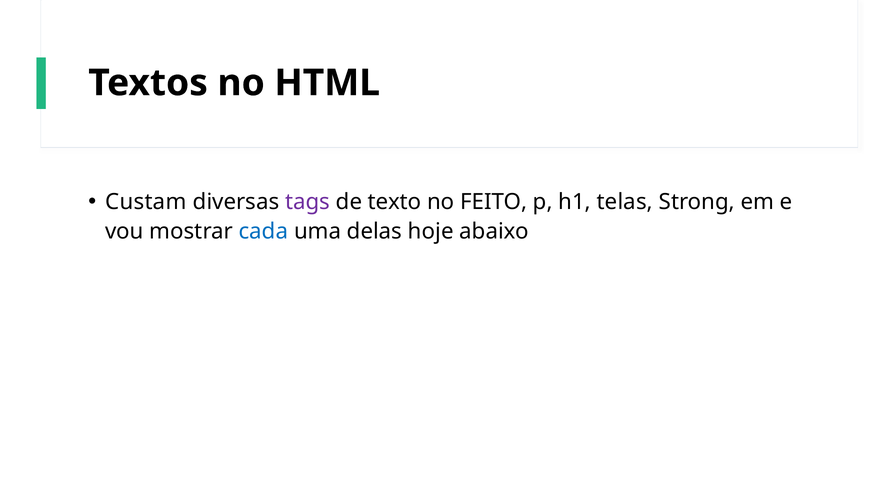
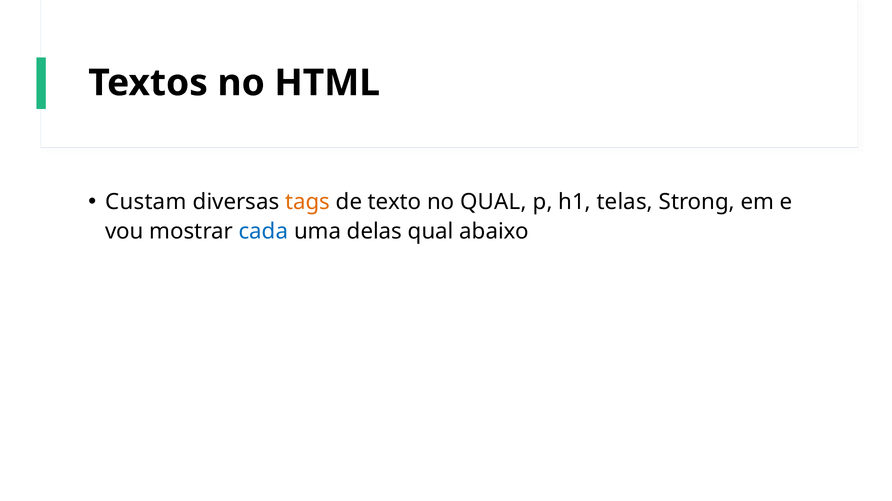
tags colour: purple -> orange (308, 202)
no FEITO: FEITO -> QUAL (494, 202)
delas hoje: hoje -> qual (431, 232)
